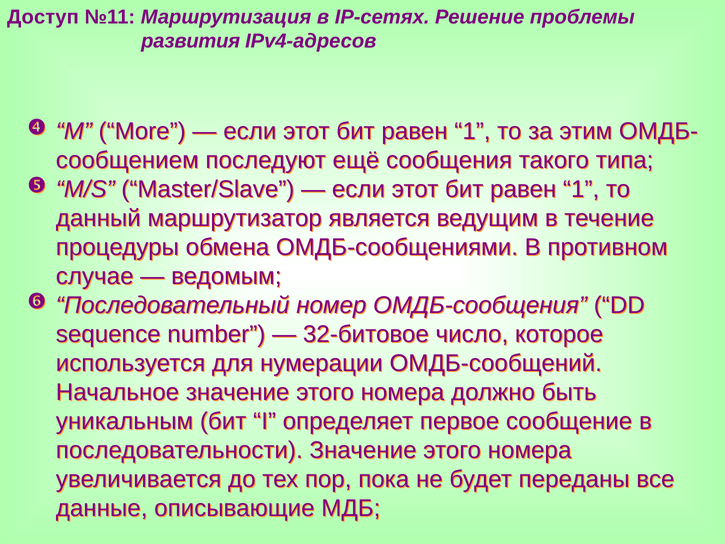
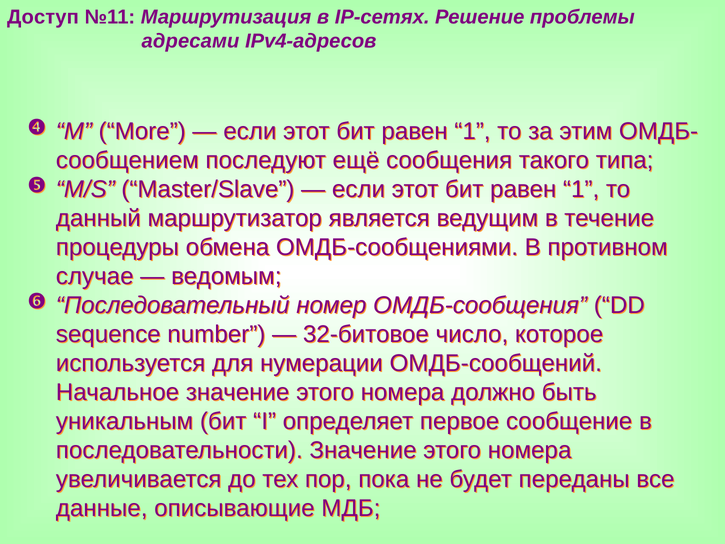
развития: развития -> адресами (191, 41)
